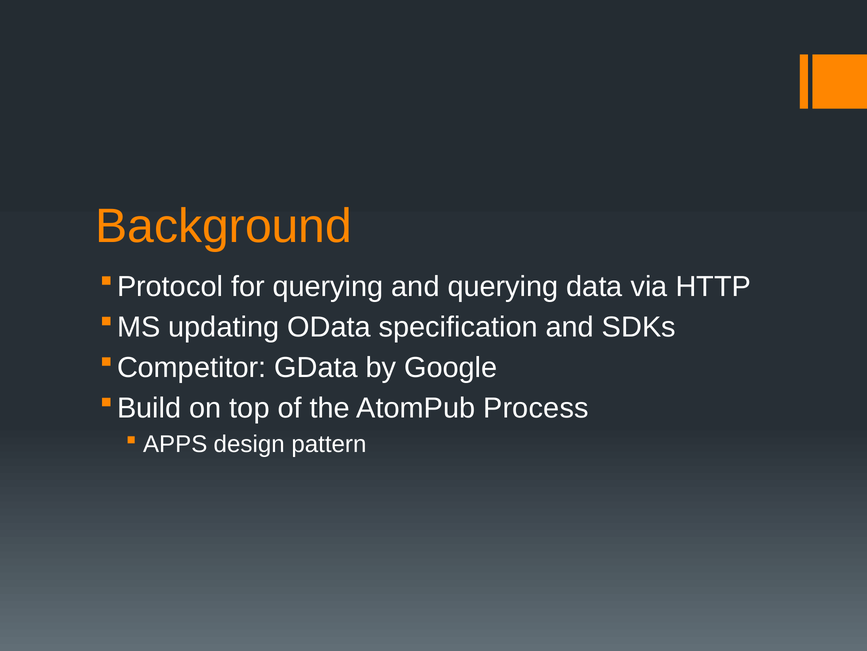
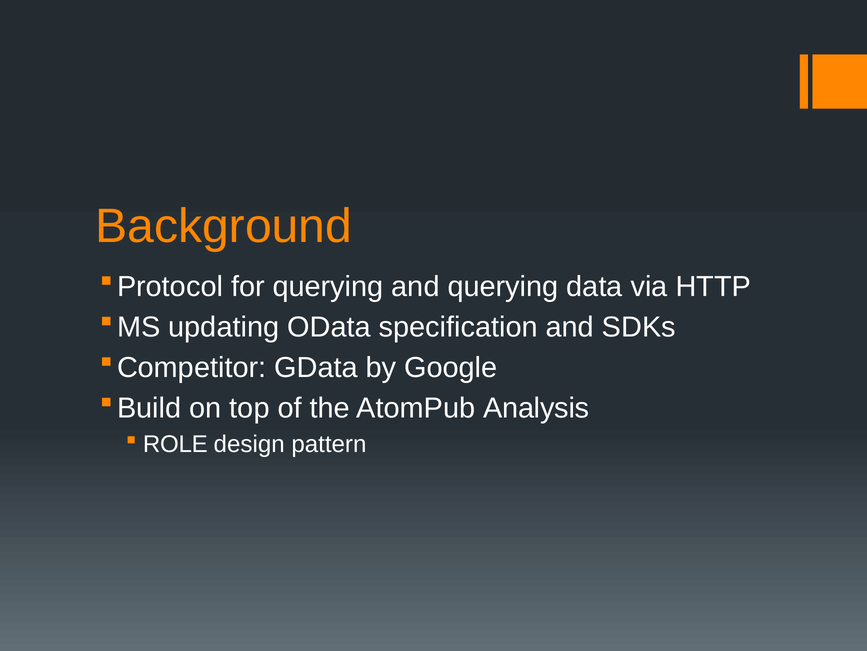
Process: Process -> Analysis (536, 408)
APPS: APPS -> ROLE (175, 444)
